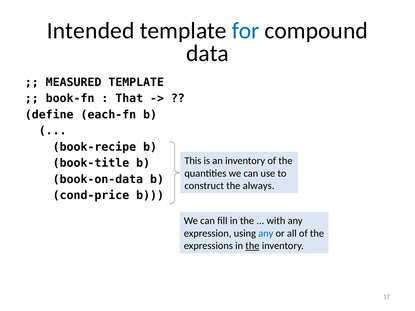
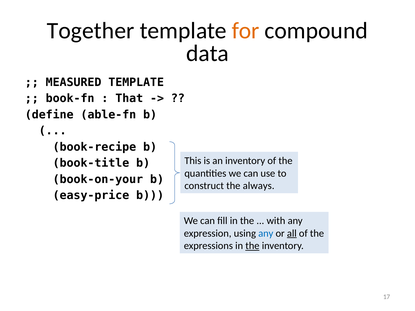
Intended: Intended -> Together (91, 31)
for colour: blue -> orange (246, 31)
each-fn: each-fn -> able-fn (108, 115)
book-on-data: book-on-data -> book-on-your (98, 179)
cond-price: cond-price -> easy-price (91, 196)
all underline: none -> present (292, 234)
